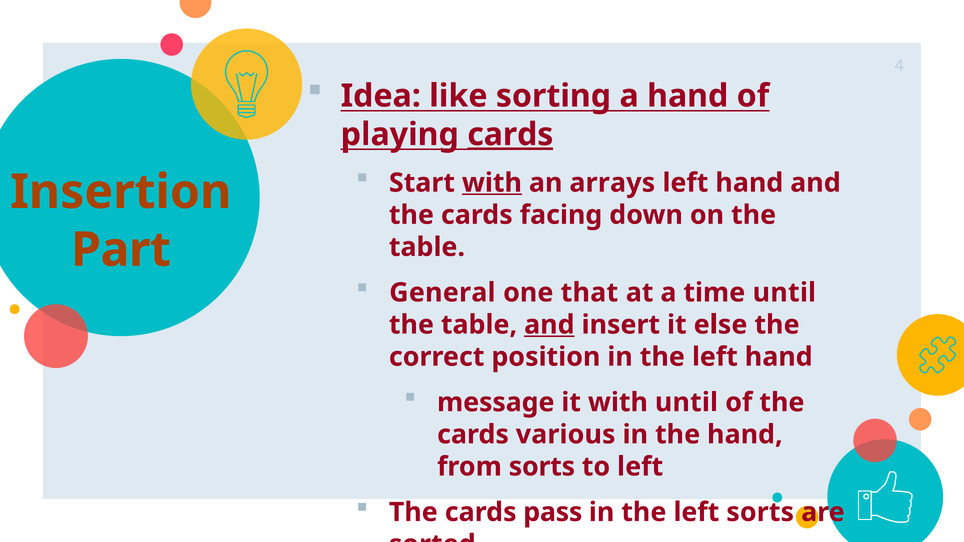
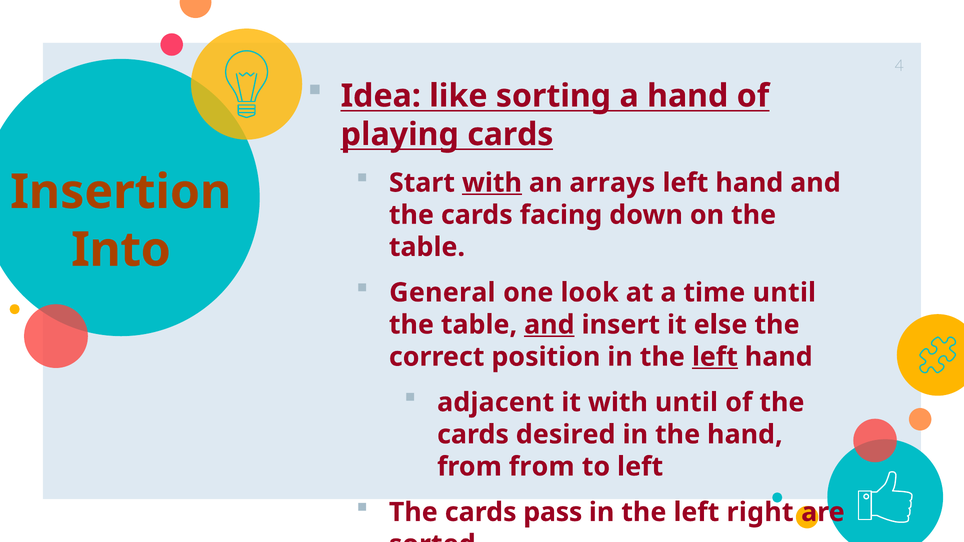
cards underline: present -> none (510, 135)
Part: Part -> Into (121, 250)
that: that -> look (589, 293)
left underline: none -> present (715, 357)
message: message -> adjacent (496, 403)
various: various -> desired (566, 435)
from sorts: sorts -> from (542, 467)
left sorts: sorts -> right (760, 512)
